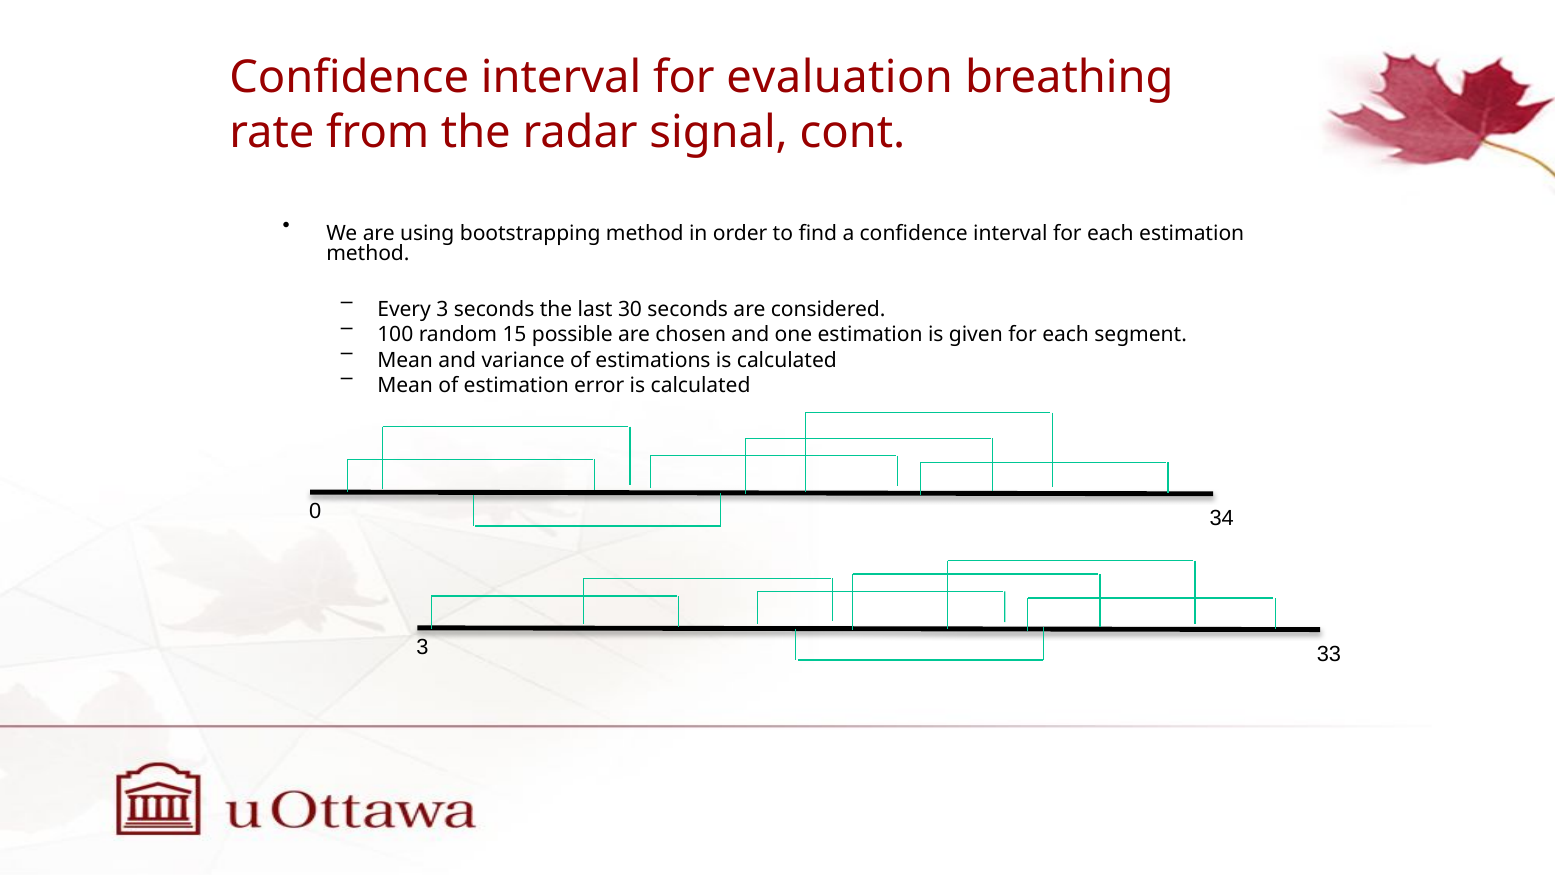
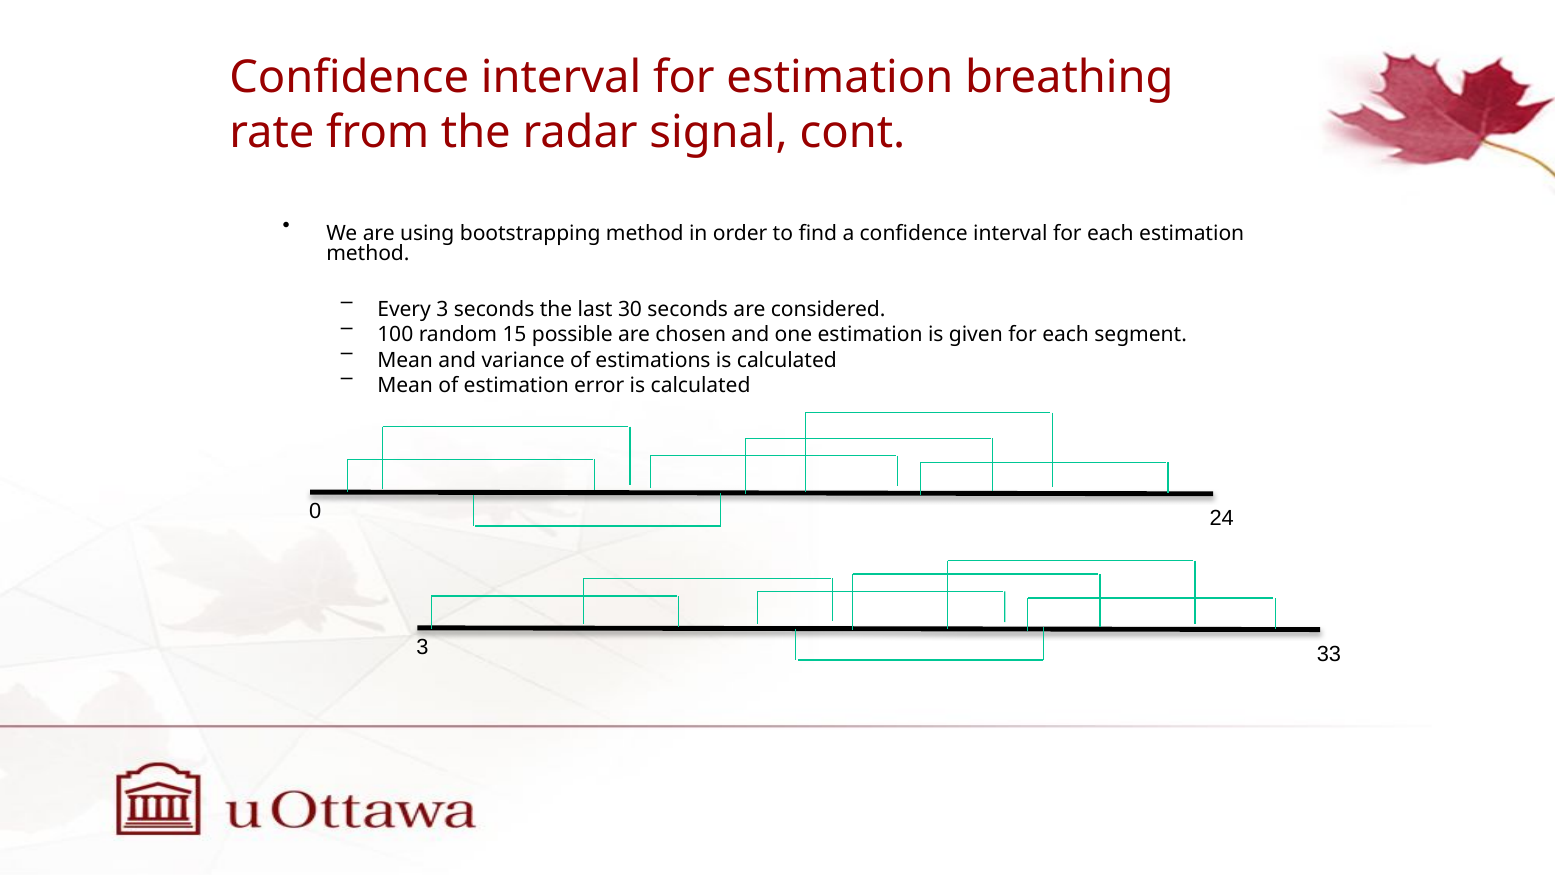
for evaluation: evaluation -> estimation (840, 78)
34: 34 -> 24 (1222, 518)
